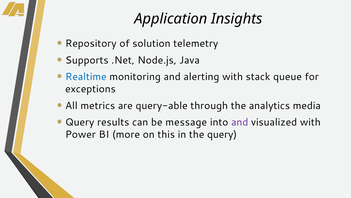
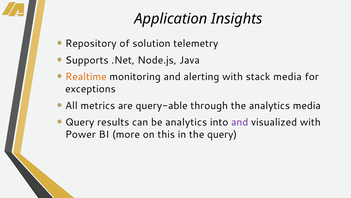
Realtime colour: blue -> orange (86, 76)
stack queue: queue -> media (287, 76)
be message: message -> analytics (186, 122)
